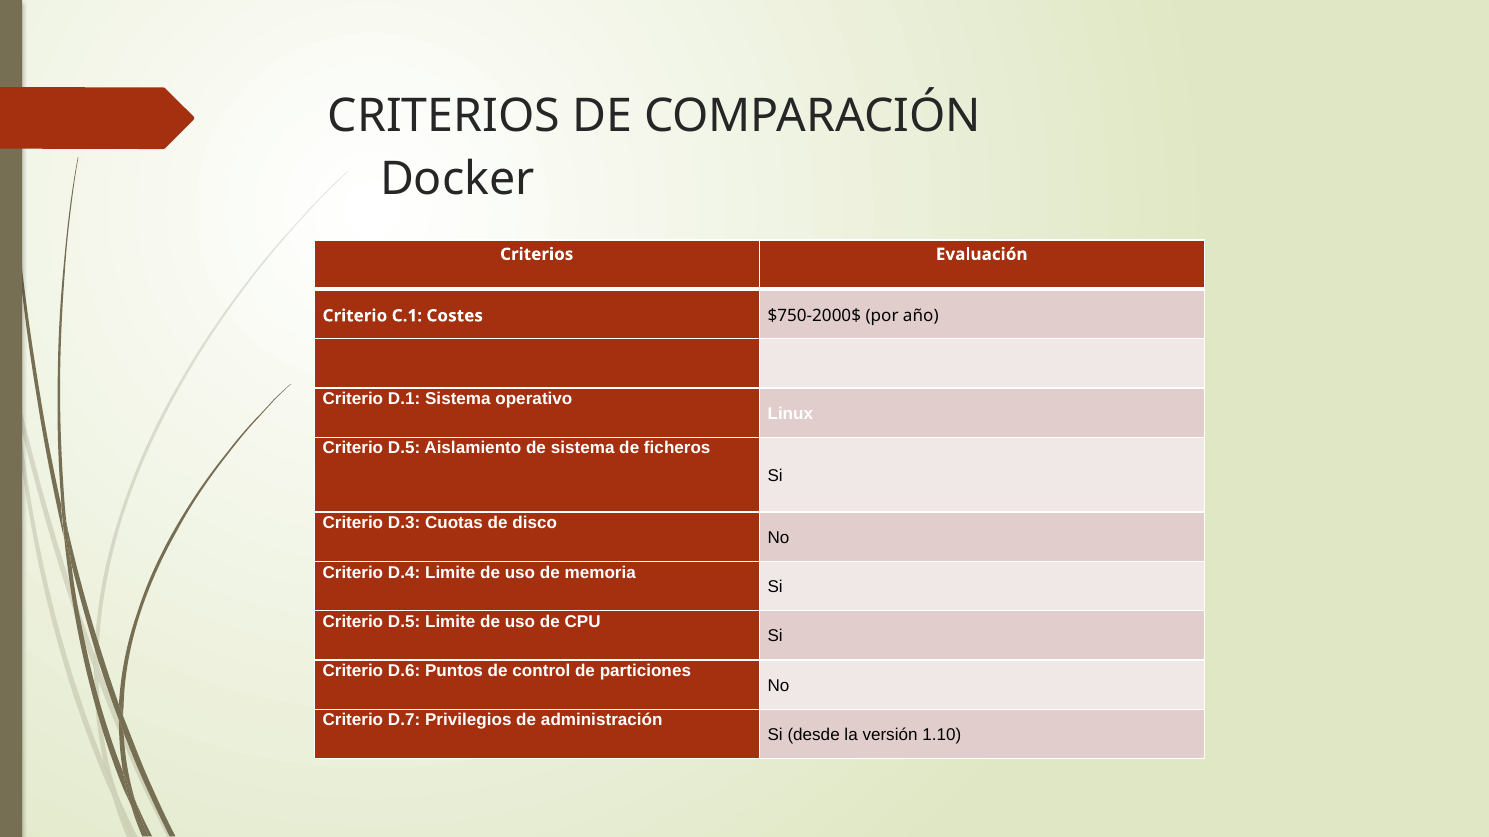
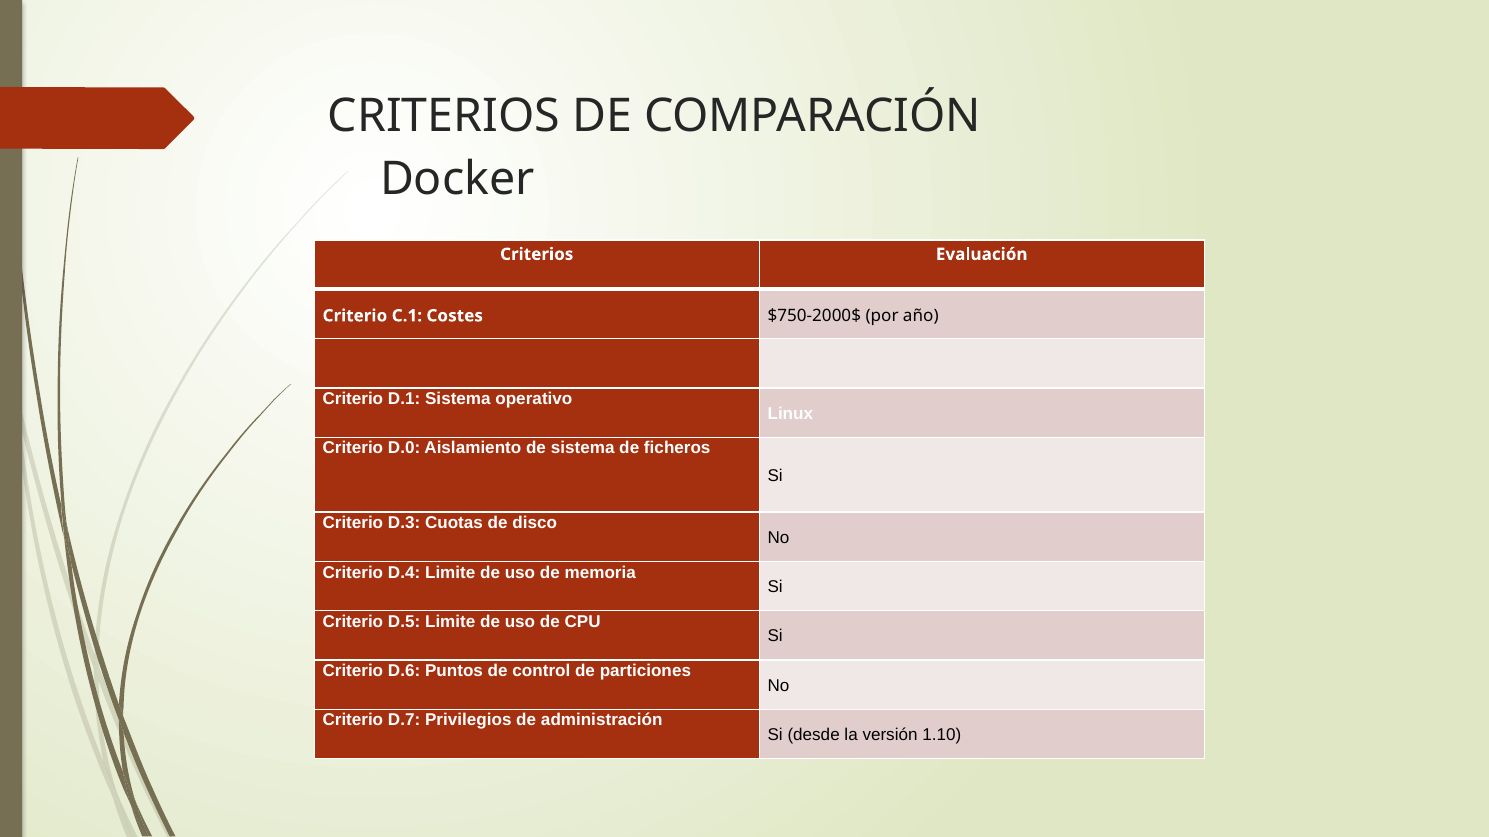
D.5: D.5 -> D.0 (404, 449)
